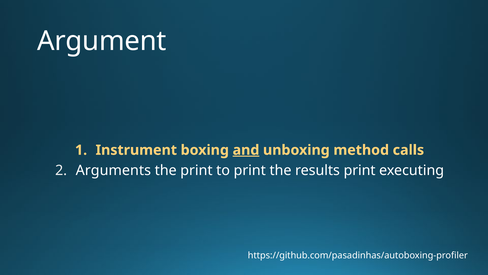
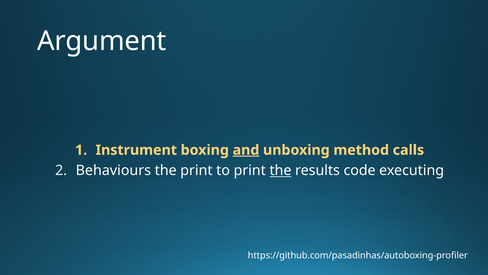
Arguments: Arguments -> Behaviours (113, 170)
the underline: none -> present (280, 170)
results print: print -> code (360, 170)
